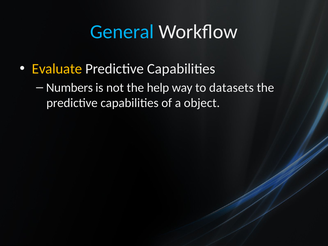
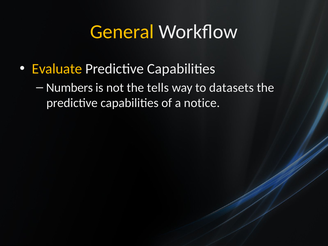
General colour: light blue -> yellow (122, 32)
help: help -> tells (158, 88)
object: object -> notice (202, 103)
